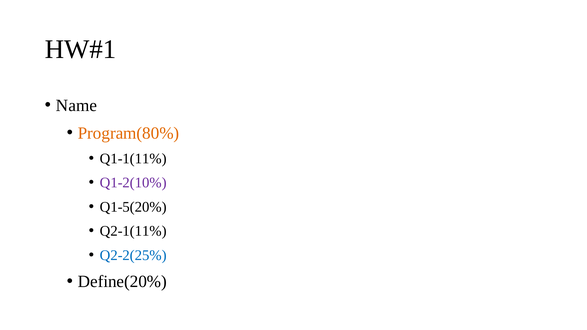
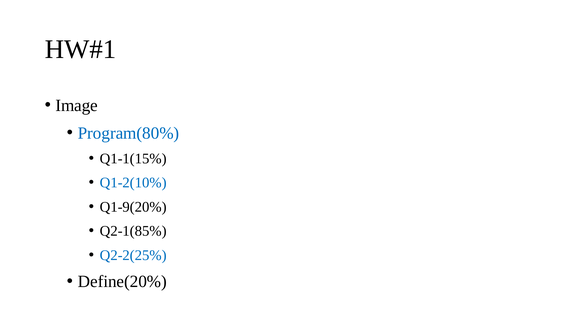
Name: Name -> Image (77, 106)
Program(80% colour: orange -> blue (129, 133)
Q1-1(11%: Q1-1(11% -> Q1-1(15% (133, 159)
Q1-2(10% colour: purple -> blue (133, 183)
Q1-5(20%: Q1-5(20% -> Q1-9(20% (133, 207)
Q2-1(11%: Q2-1(11% -> Q2-1(85% (133, 231)
